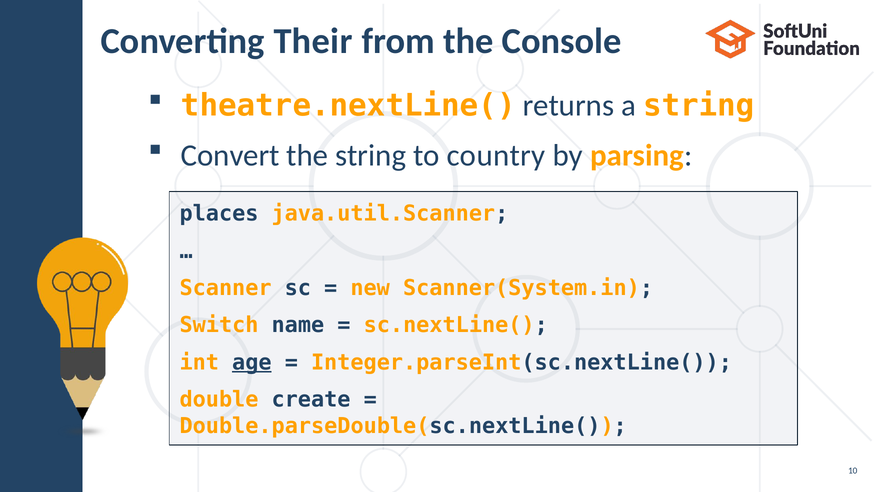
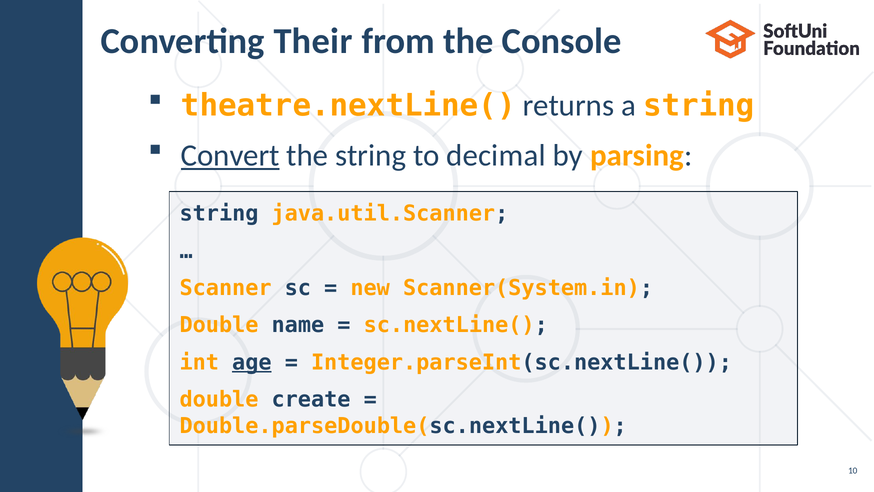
Convert underline: none -> present (230, 155)
country: country -> decimal (496, 155)
places: places -> string (219, 214)
Switch: Switch -> Double (219, 325)
